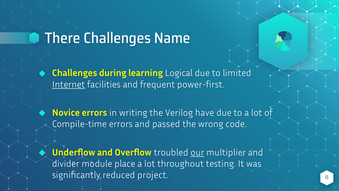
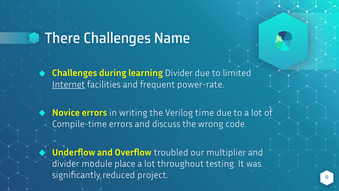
learning Logical: Logical -> Divider (179, 73)
power-first: power-first -> power-rate (201, 84)
have: have -> time (205, 113)
passed: passed -> discuss (166, 124)
our underline: present -> none (197, 152)
